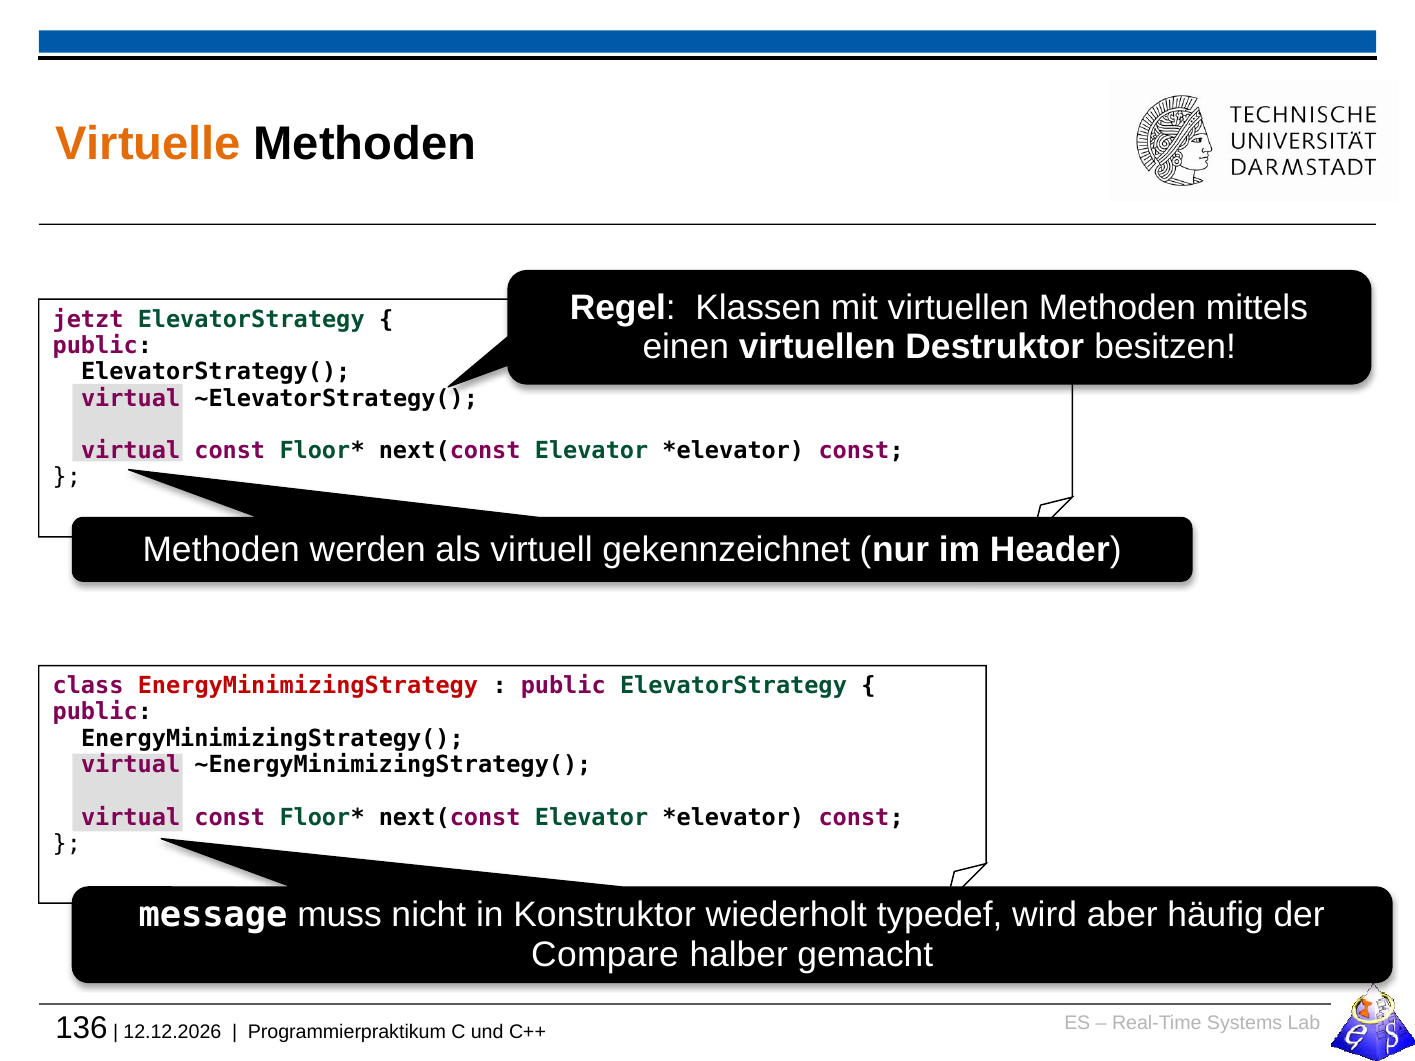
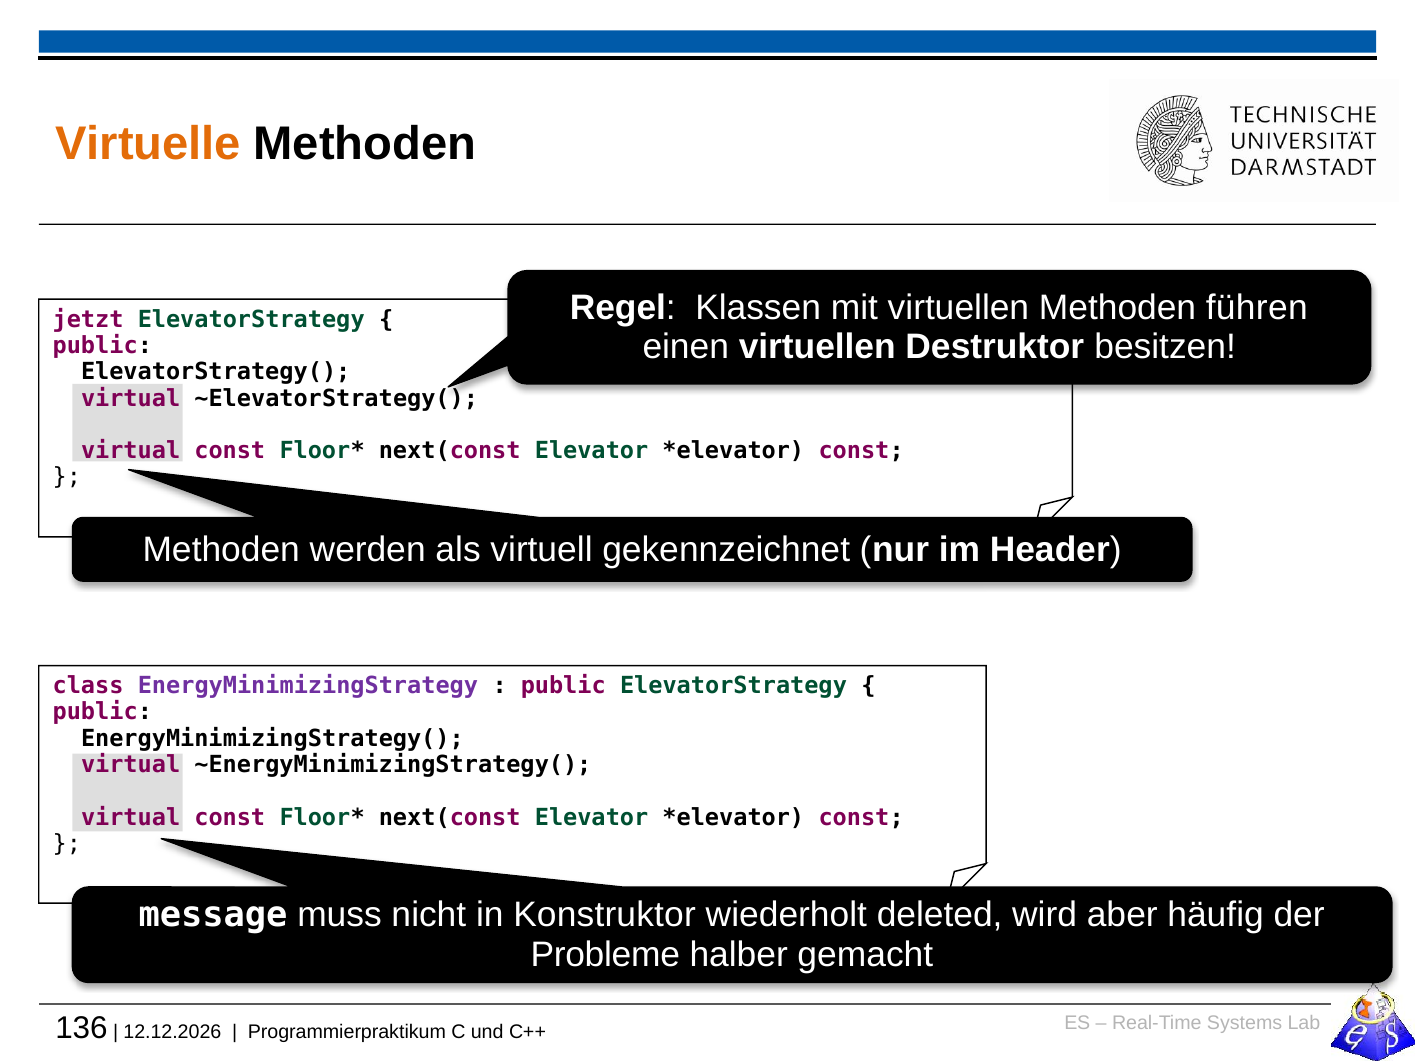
mittels: mittels -> führen (1257, 308)
EnergyMinimizingStrategy colour: red -> purple (308, 686)
typedef: typedef -> deleted (940, 915)
Compare: Compare -> Probleme (605, 955)
